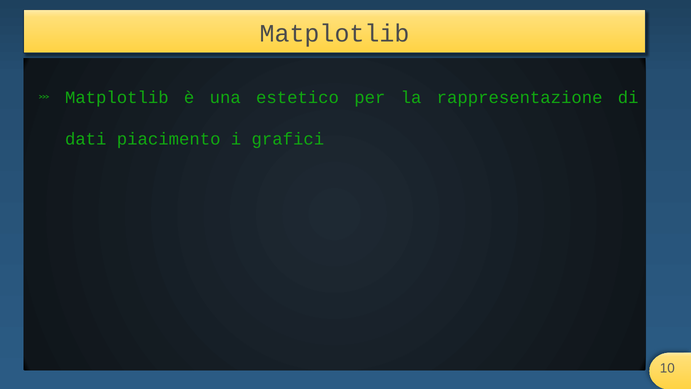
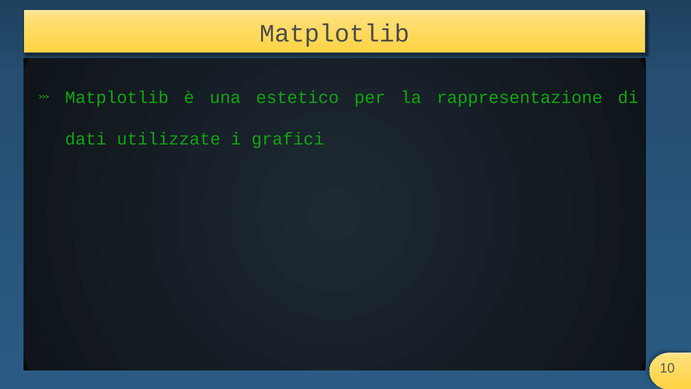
piacimento: piacimento -> utilizzate (169, 139)
